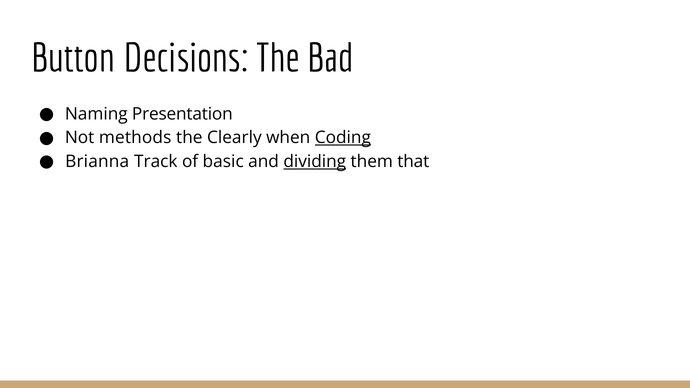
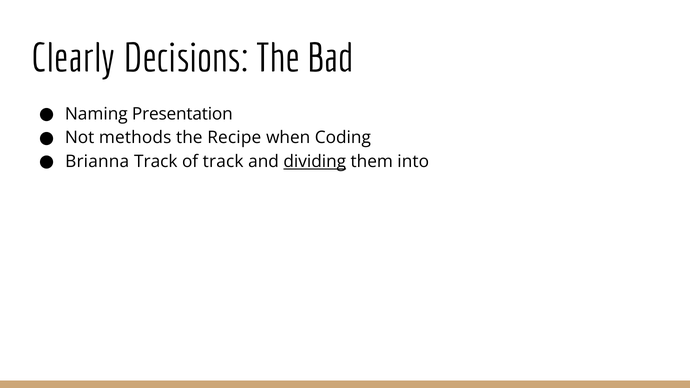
Button: Button -> Clearly (73, 58)
Clearly: Clearly -> Recipe (234, 138)
Coding underline: present -> none (343, 138)
of basic: basic -> track (223, 162)
that: that -> into (413, 162)
